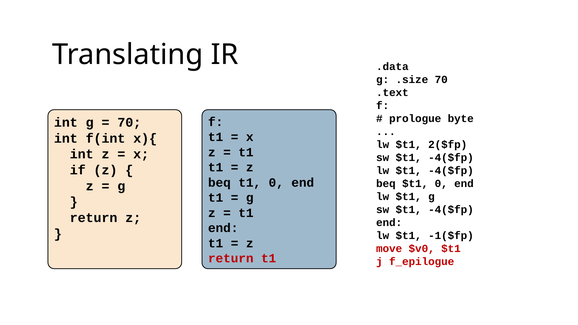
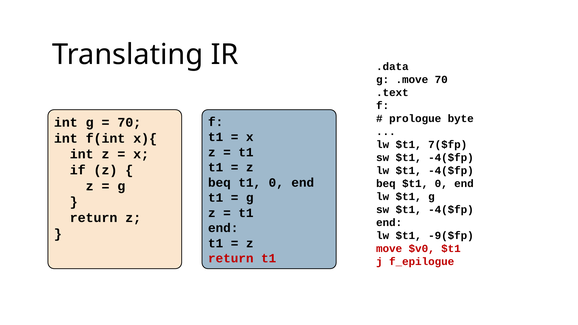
.size: .size -> .move (412, 80)
2($fp: 2($fp -> 7($fp (448, 145)
-1($fp: -1($fp -> -9($fp (451, 236)
